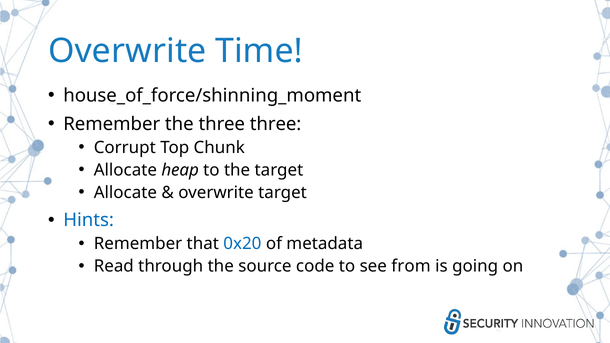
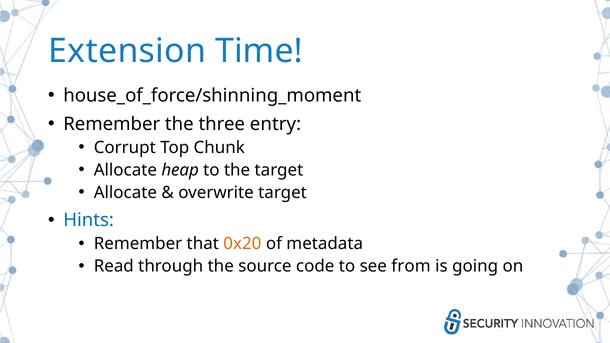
Overwrite: Overwrite -> Extension (127, 51)
three three: three -> entry (276, 124)
0x20 colour: blue -> orange (242, 244)
